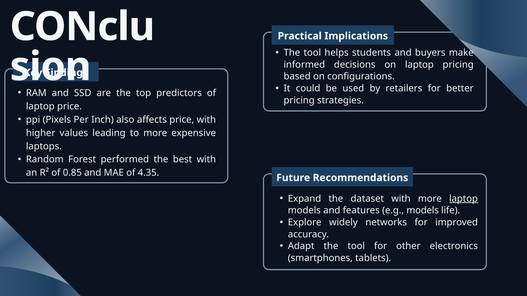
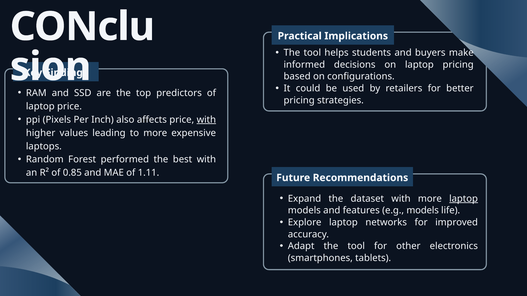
with underline: none -> present (206, 120)
4.35: 4.35 -> 1.11 (148, 173)
Explore widely: widely -> laptop (343, 223)
